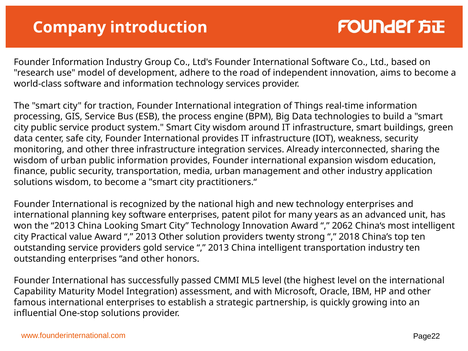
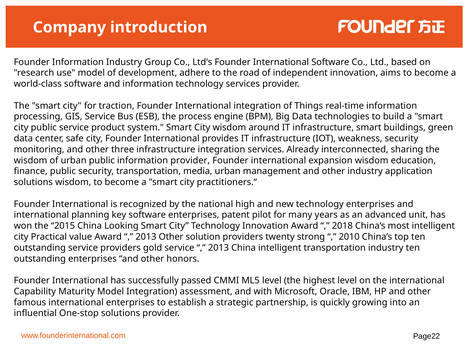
information provides: provides -> provider (190, 160)
the 2013: 2013 -> 2015 (63, 226)
2062: 2062 -> 2018 (342, 226)
2018: 2018 -> 2010 (349, 237)
